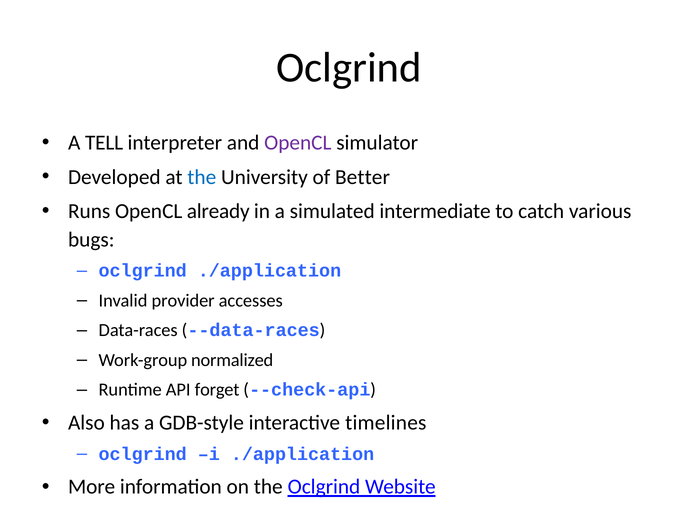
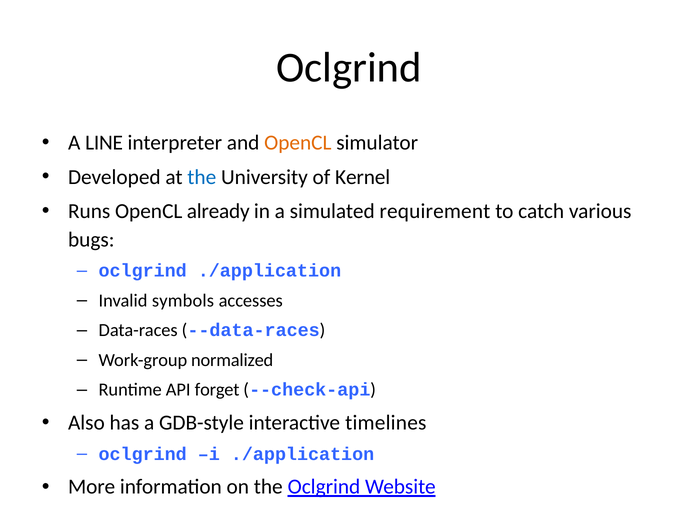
TELL: TELL -> LINE (104, 142)
OpenCL colour: purple -> orange (298, 142)
Better: Better -> Kernel (363, 177)
intermediate: intermediate -> requirement (435, 211)
provider: provider -> symbols (183, 300)
